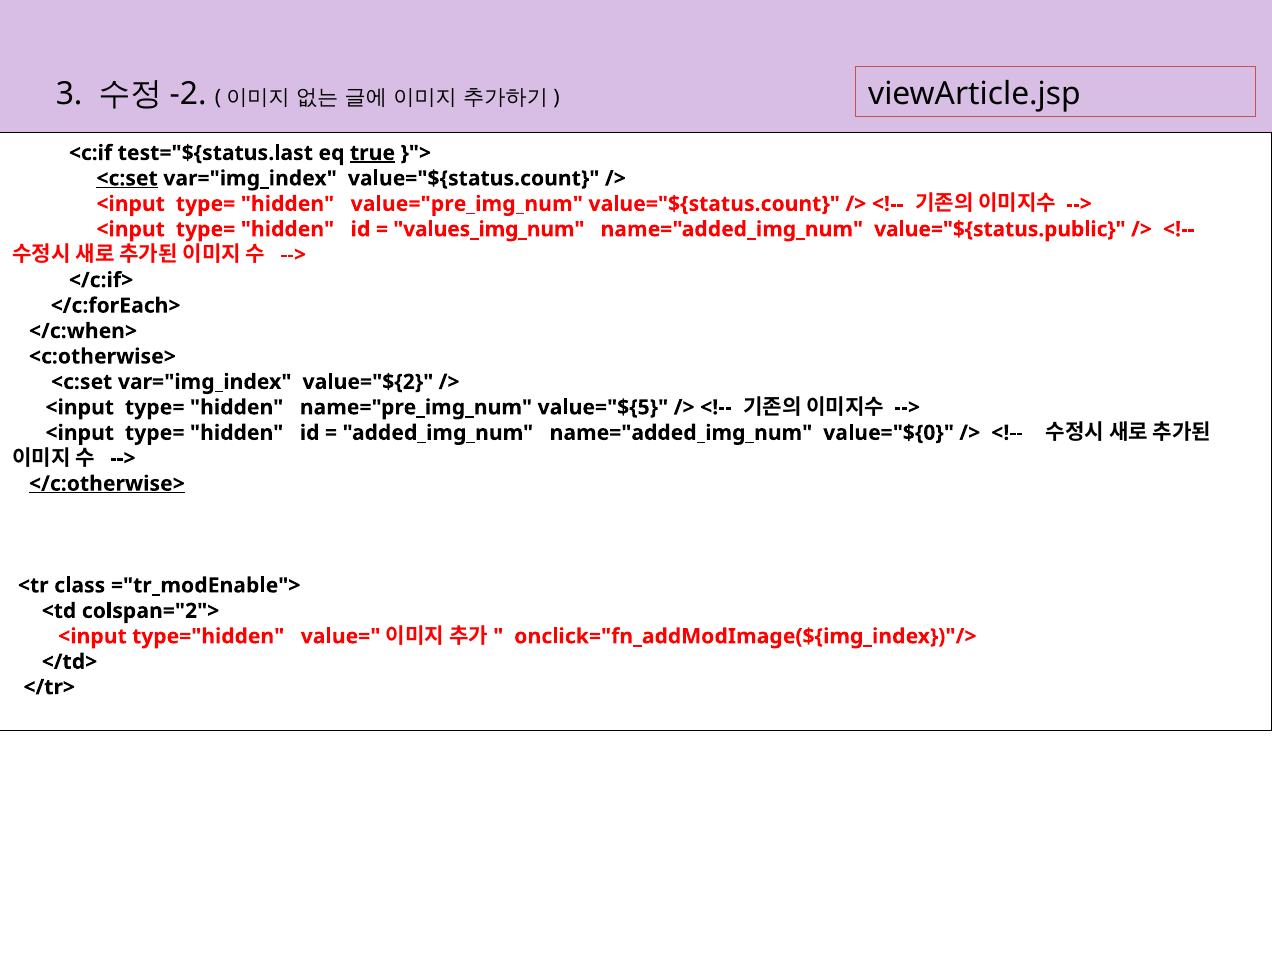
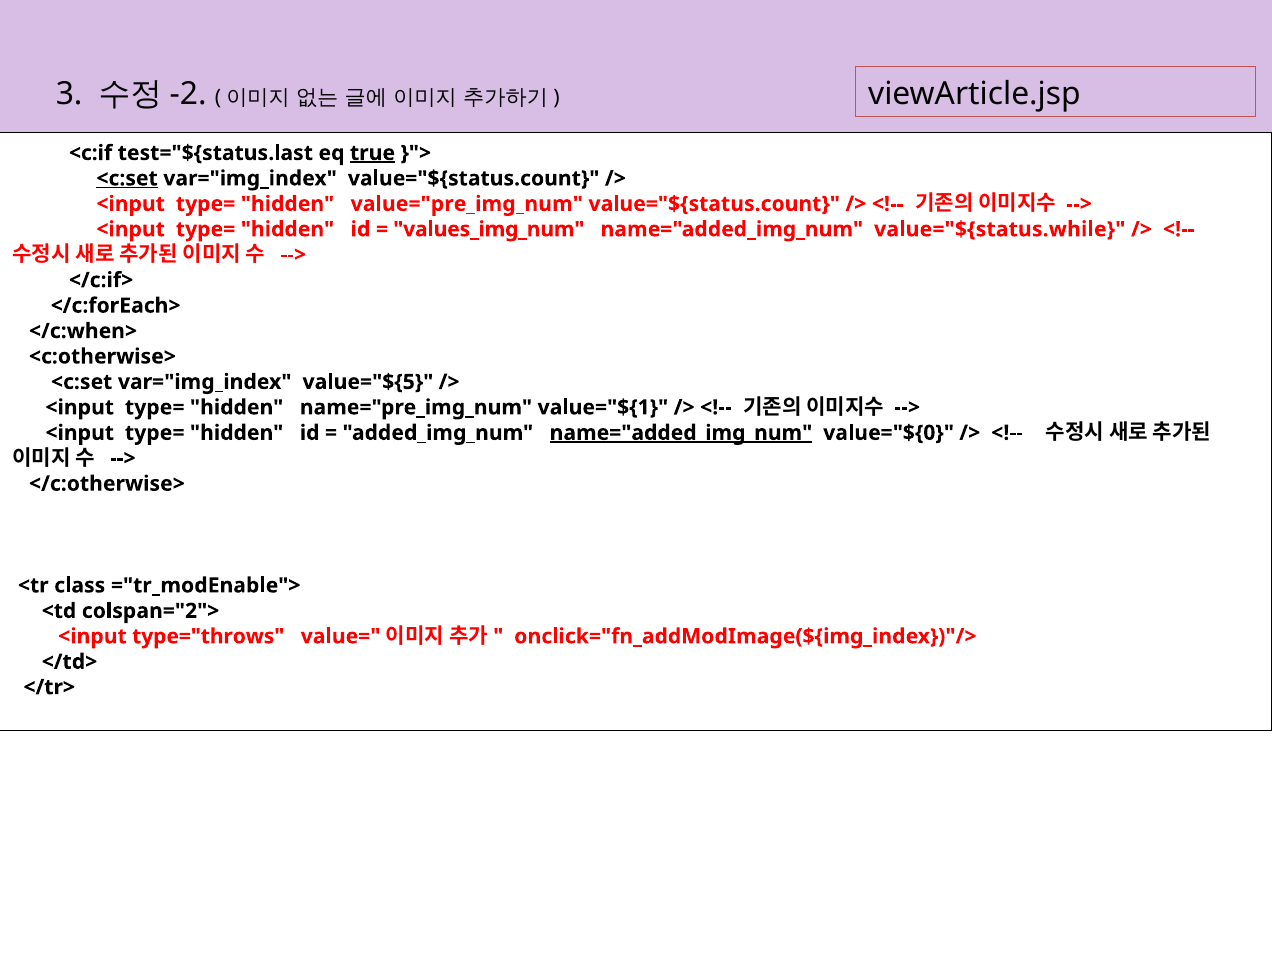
value="${status.public: value="${status.public -> value="${status.while (1000, 229)
value="${2: value="${2 -> value="${5 (368, 382)
value="${5: value="${5 -> value="${1 (603, 407)
name="added_img_num underline: none -> present (681, 433)
</c:otherwise> underline: present -> none (107, 484)
type="hidden: type="hidden -> type="throws (208, 636)
